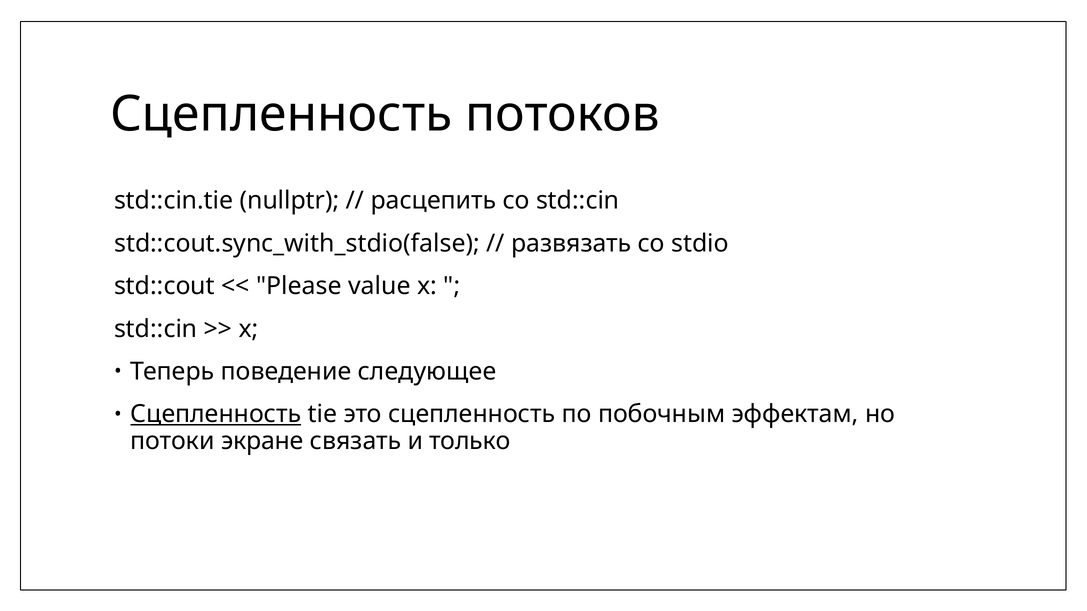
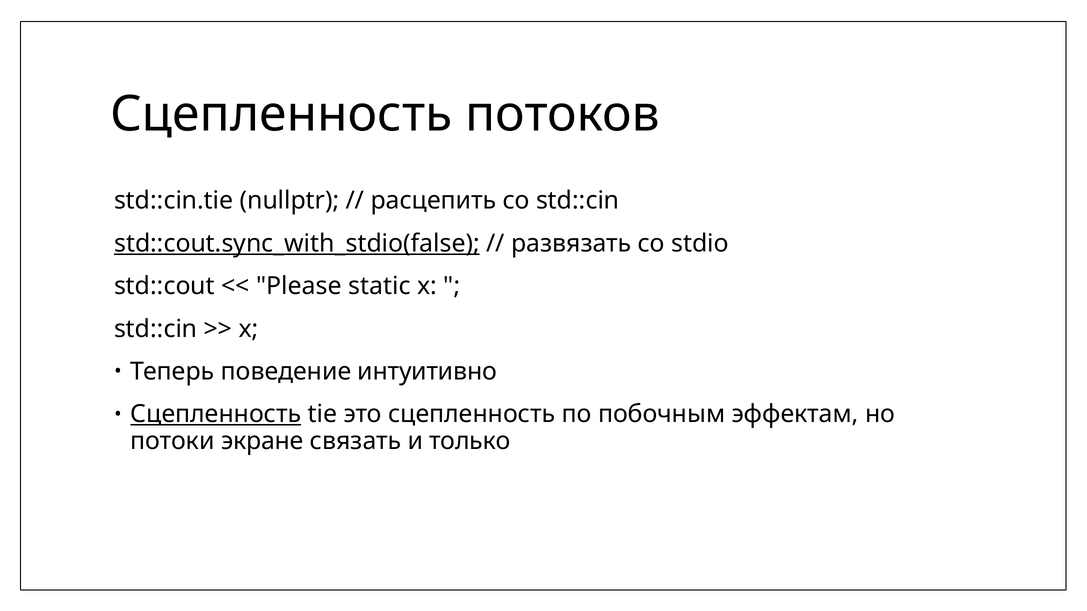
std::cout.sync_with_stdio(false underline: none -> present (297, 244)
value: value -> static (379, 286)
следующее: следующее -> интуитивно (427, 372)
